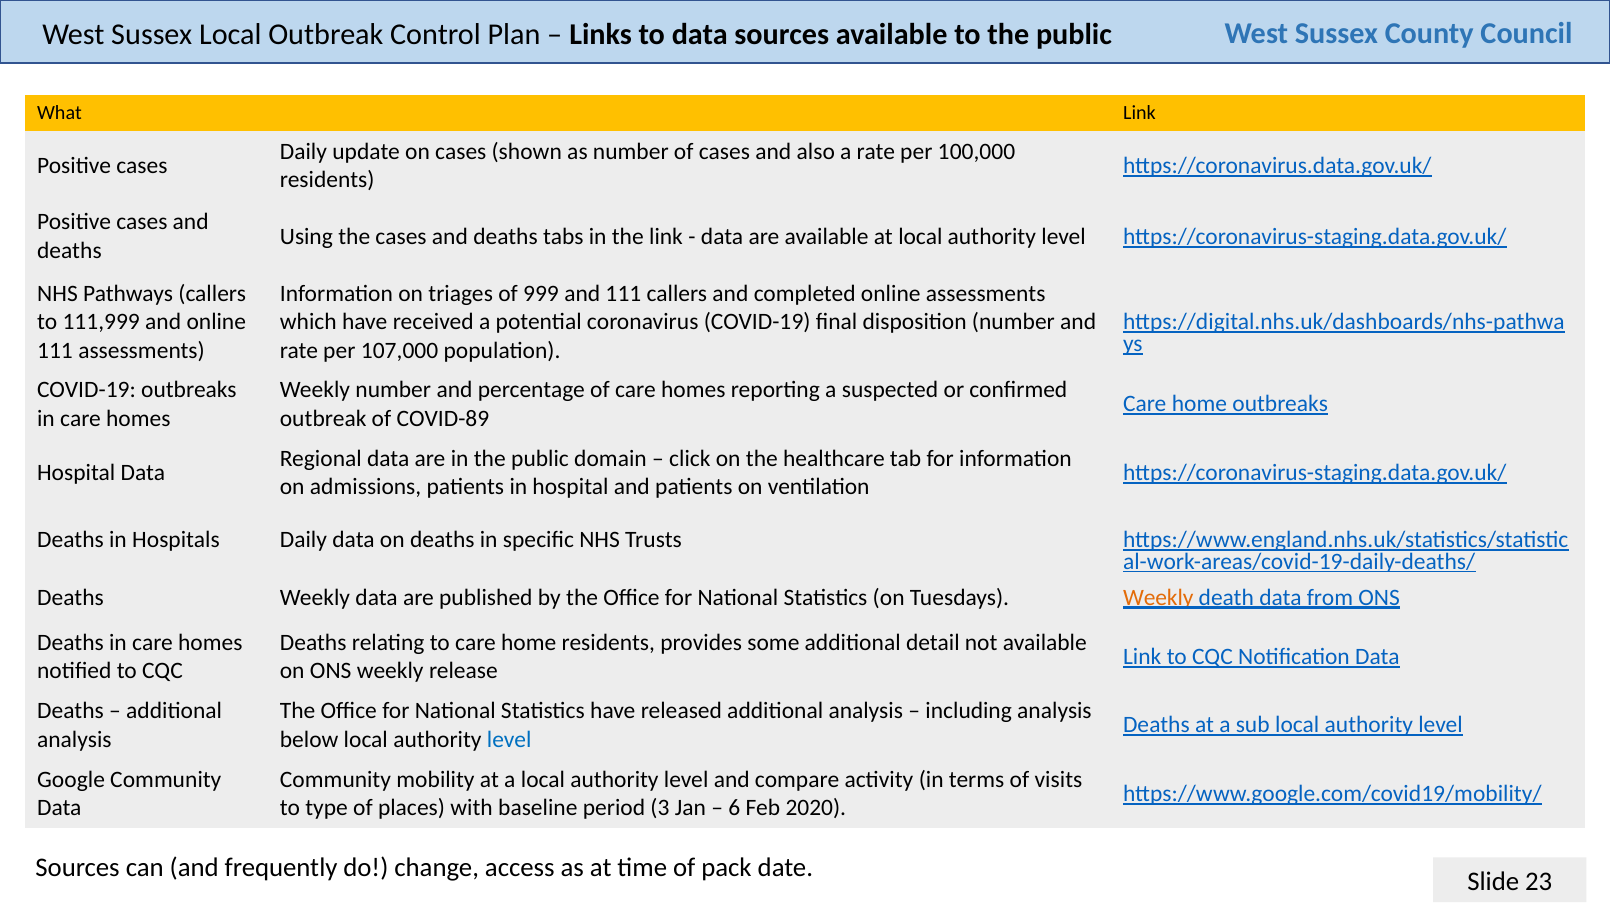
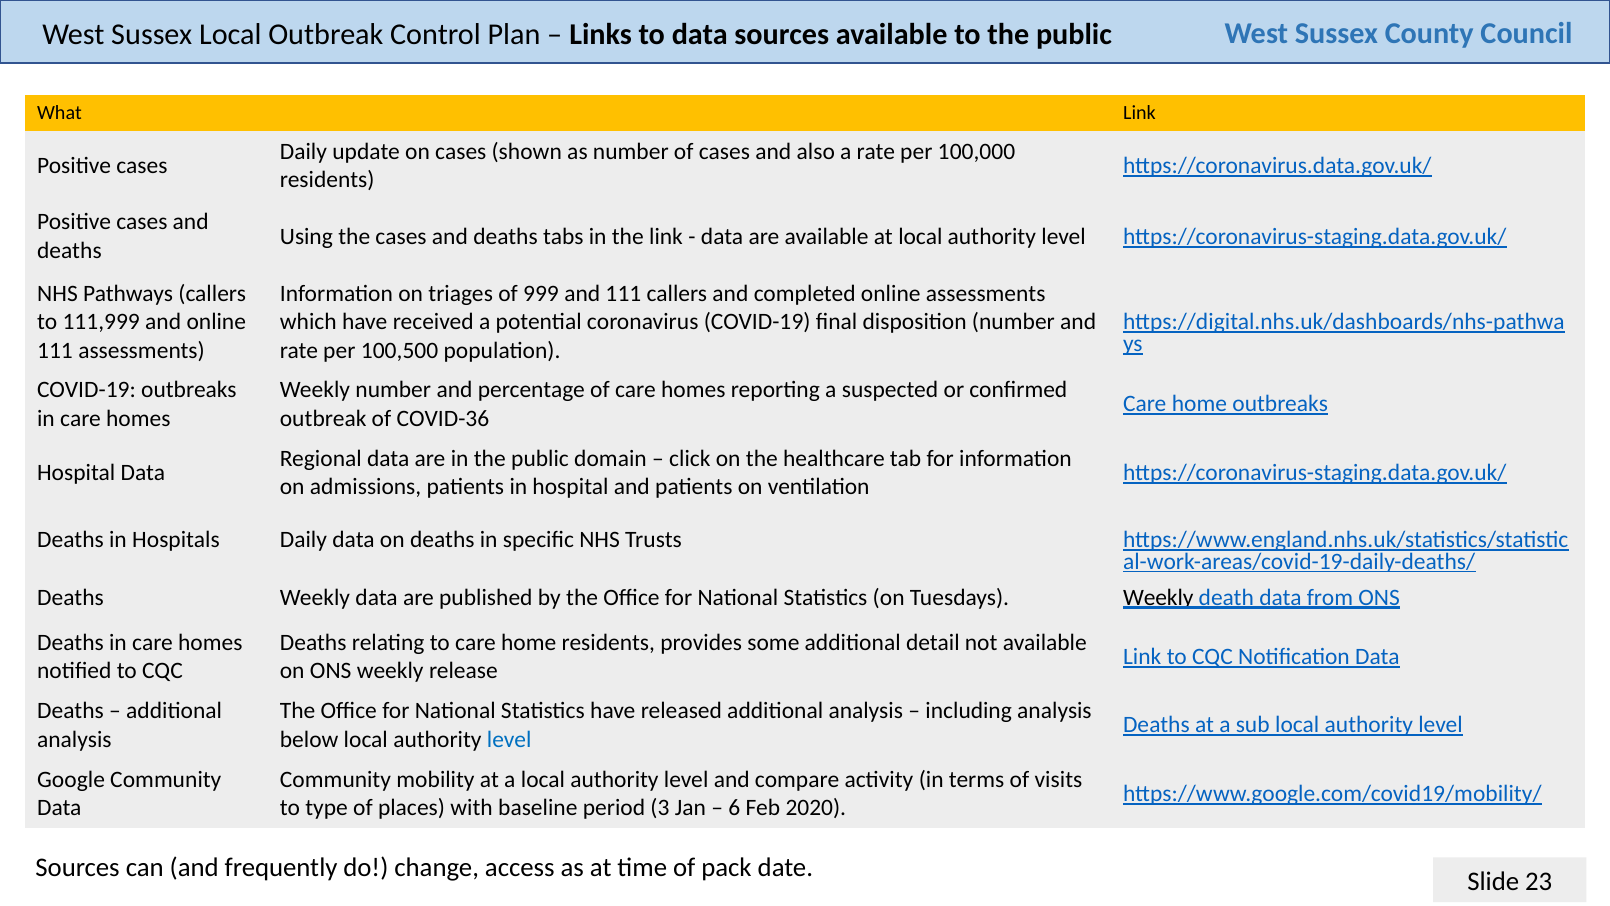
107,000: 107,000 -> 100,500 (400, 350)
COVID-89: COVID-89 -> COVID-36 (443, 418)
Weekly colour: orange -> black (1158, 597)
